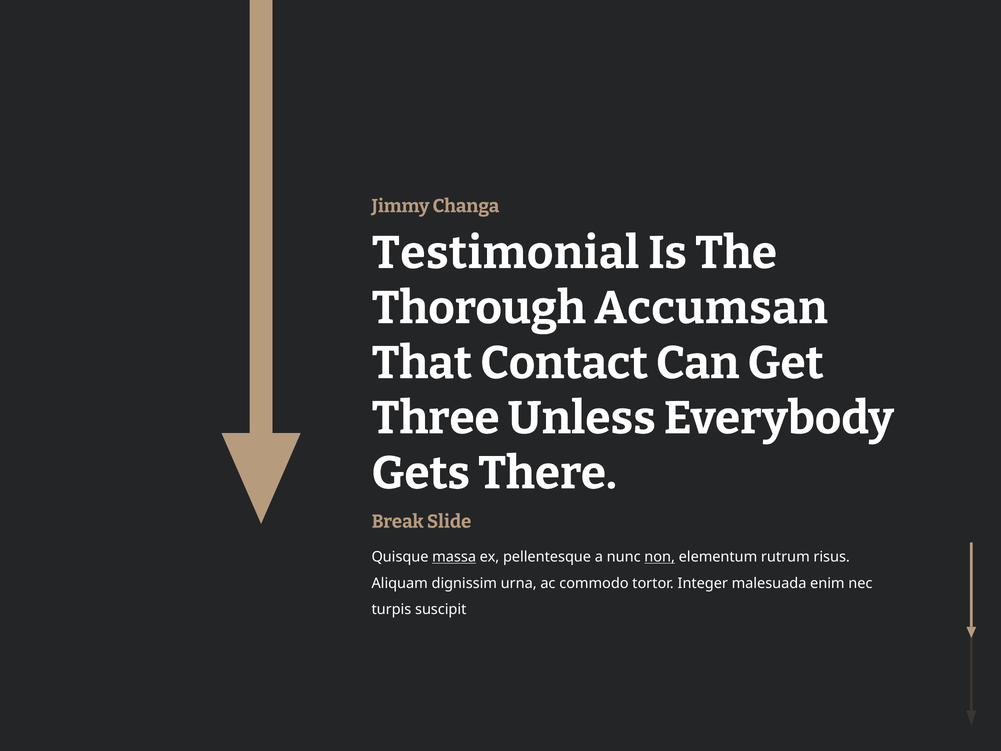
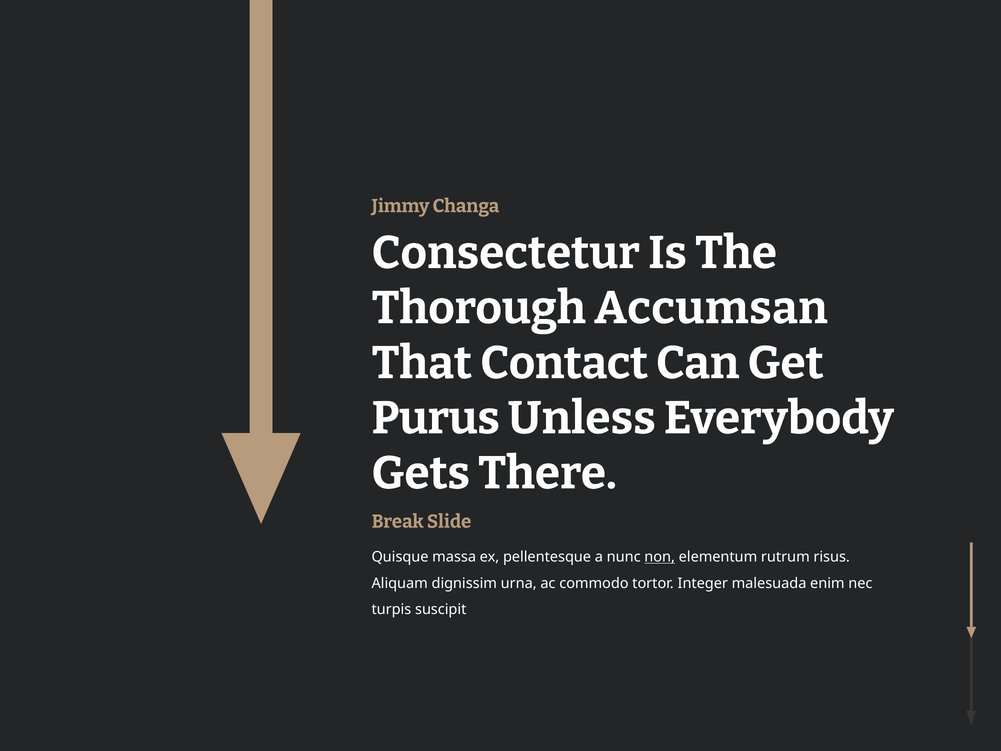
Testimonial: Testimonial -> Consectetur (506, 253)
Three: Three -> Purus (436, 418)
massa underline: present -> none (454, 557)
